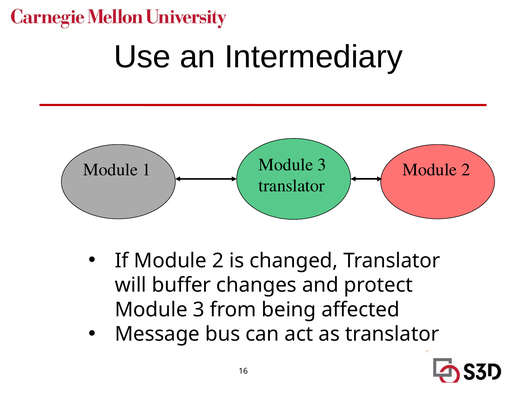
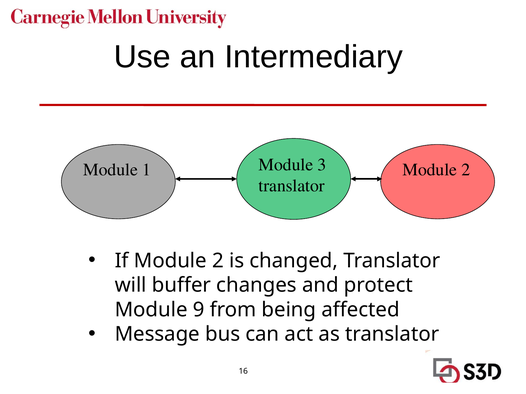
3: 3 -> 9 (199, 310)
